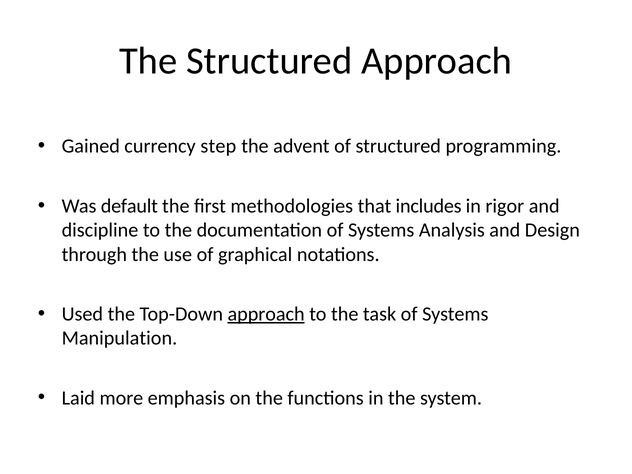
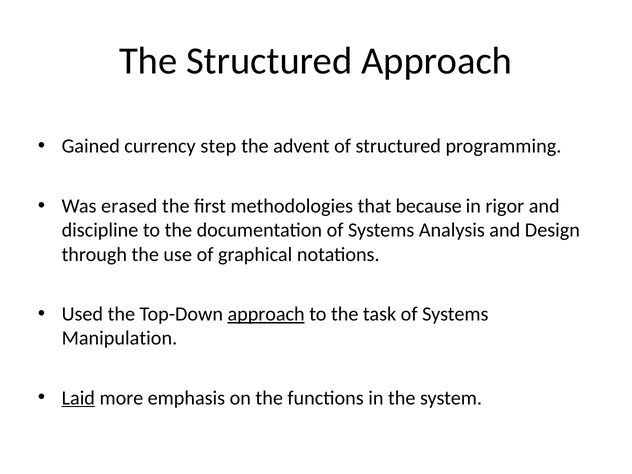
default: default -> erased (129, 206)
includes: includes -> because (429, 206)
Laid underline: none -> present (78, 398)
